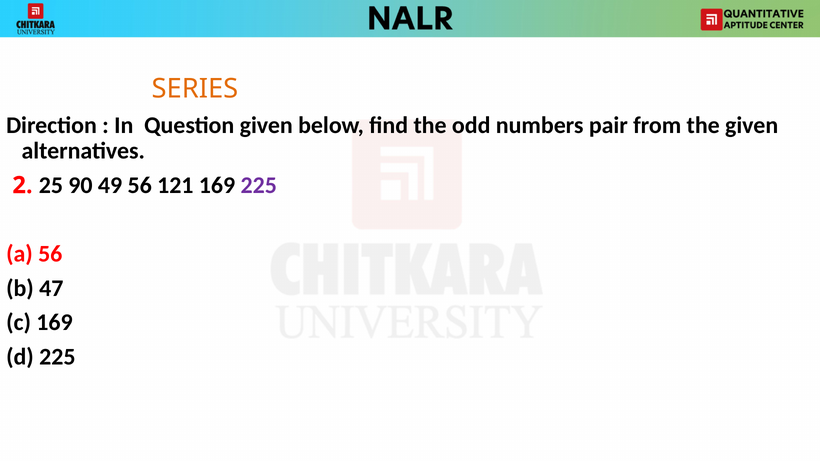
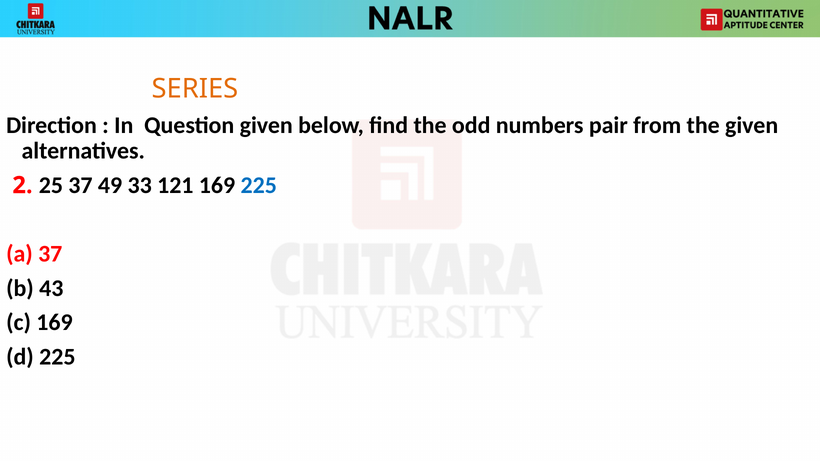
25 90: 90 -> 37 (80, 185)
49 56: 56 -> 33 (140, 185)
225 colour: purple -> blue (259, 185)
a 56: 56 -> 37 (50, 254)
47: 47 -> 43 (51, 288)
